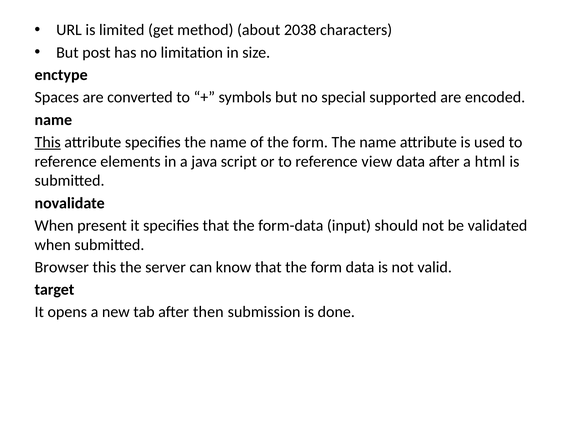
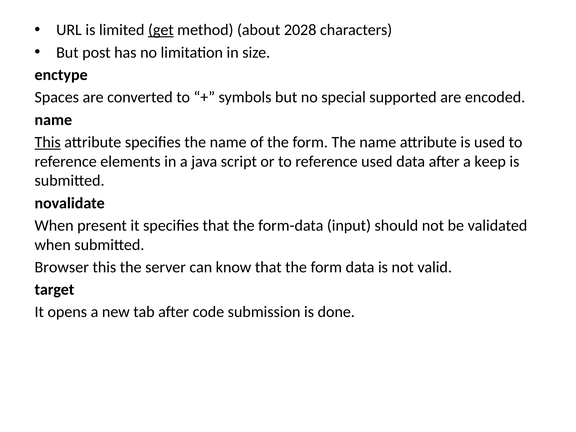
get underline: none -> present (161, 30)
2038: 2038 -> 2028 (300, 30)
reference view: view -> used (377, 161)
html: html -> keep (490, 161)
then: then -> code (208, 312)
